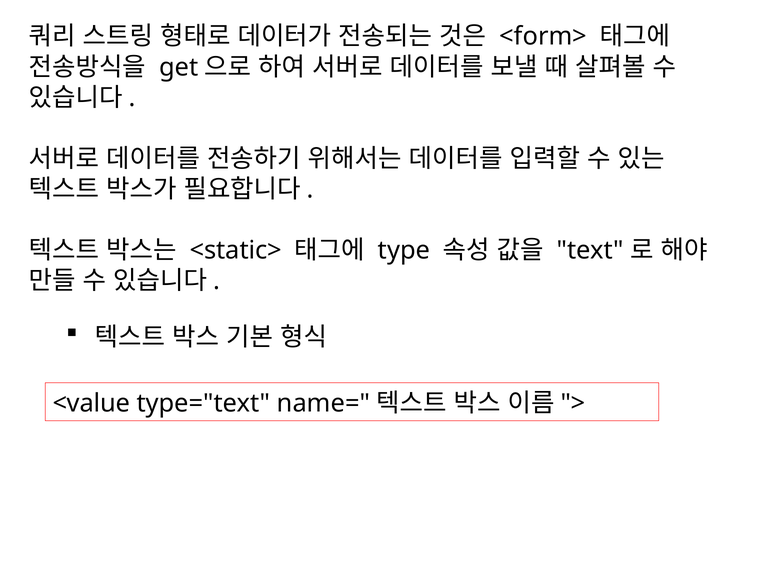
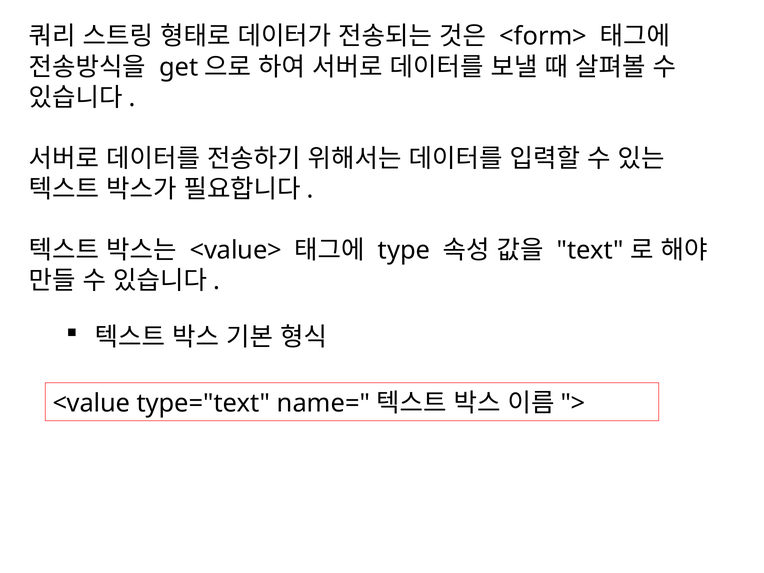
<static>: <static> -> <value> (236, 250)
